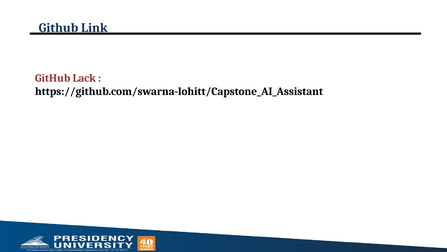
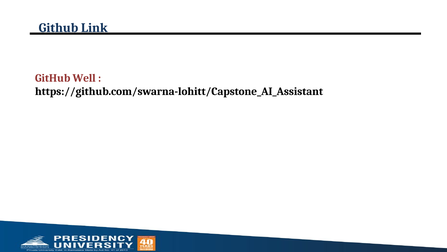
Lack: Lack -> Well (84, 78)
